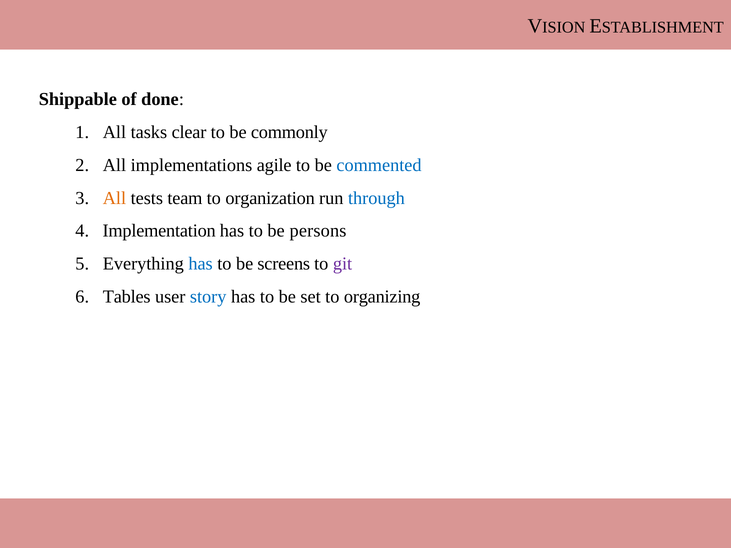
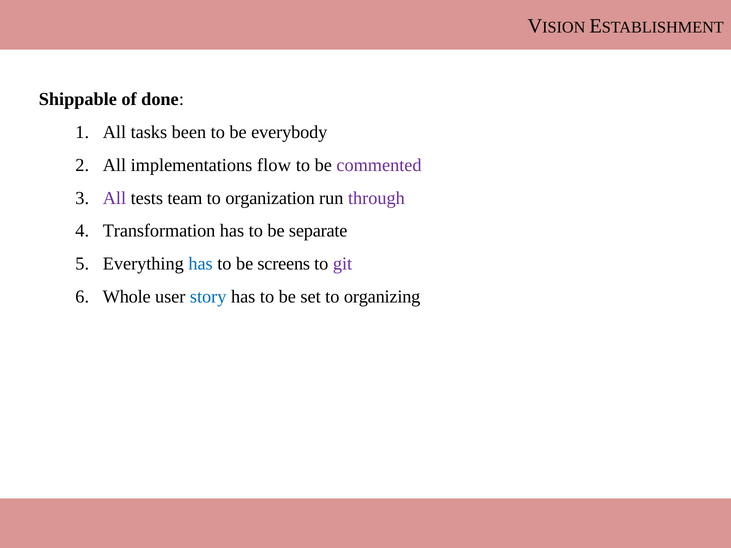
clear: clear -> been (189, 132)
commonly: commonly -> everybody (289, 132)
agile: agile -> flow (274, 165)
commented colour: blue -> purple (379, 165)
All colour: orange -> purple (114, 198)
through colour: blue -> purple (376, 198)
Implementation: Implementation -> Transformation (159, 231)
persons: persons -> separate (318, 231)
Tables: Tables -> Whole (127, 297)
